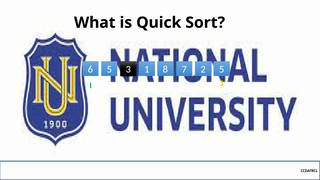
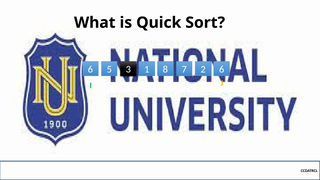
2 5: 5 -> 6 (222, 69)
